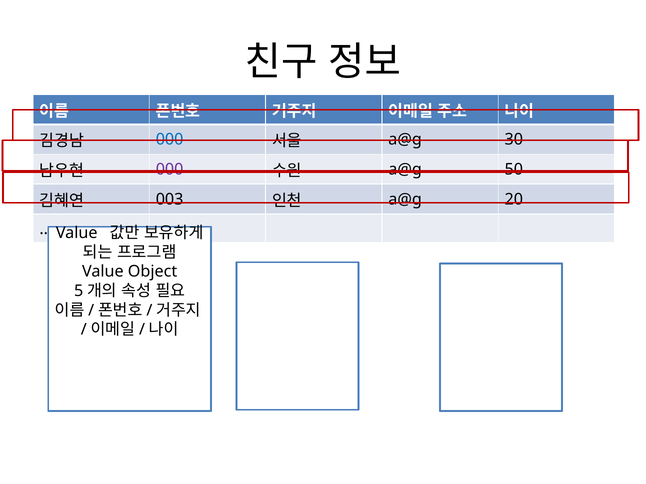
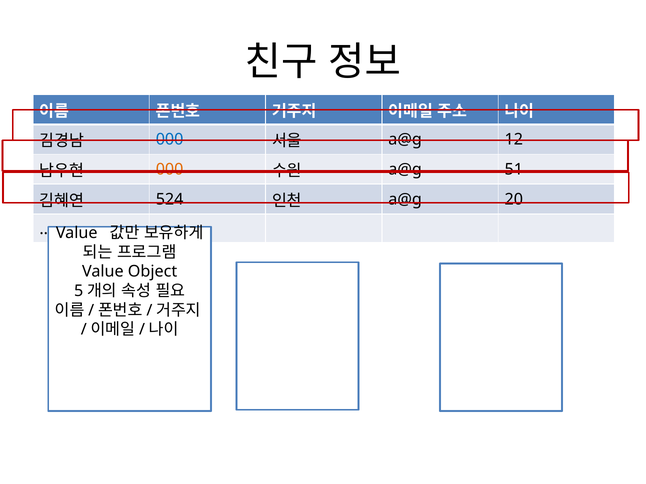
30: 30 -> 12 (514, 140)
000 colour: purple -> orange (170, 170)
50: 50 -> 51 (514, 170)
003: 003 -> 524 (170, 199)
